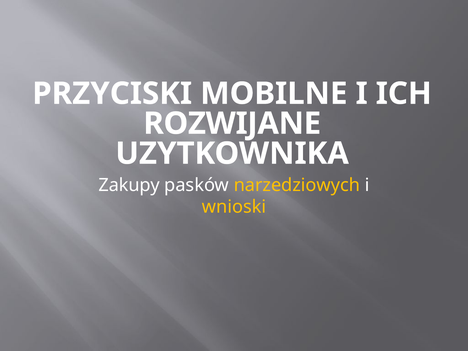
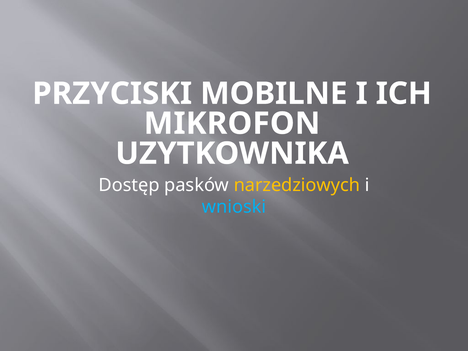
ROZWIJANE: ROZWIJANE -> MIKROFON (232, 124)
Zakupy: Zakupy -> Dostęp (129, 185)
wnioski colour: yellow -> light blue (234, 207)
